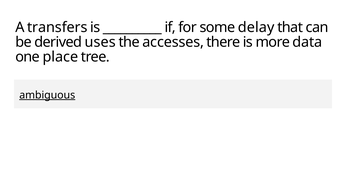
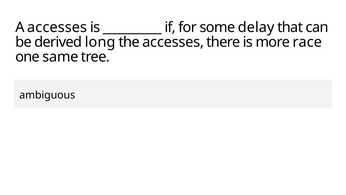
A transfers: transfers -> accesses (57, 27)
uses: uses -> long (100, 42)
data: data -> race (307, 42)
place: place -> same (60, 57)
ambiguous underline: present -> none (47, 95)
